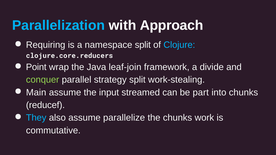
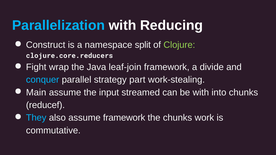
Approach: Approach -> Reducing (171, 25)
Requiring: Requiring -> Construct (46, 45)
Clojure colour: light blue -> light green (179, 45)
Point: Point -> Fight (36, 67)
conquer colour: light green -> light blue (43, 80)
strategy split: split -> part (137, 80)
be part: part -> with (201, 93)
assume parallelize: parallelize -> framework (124, 118)
